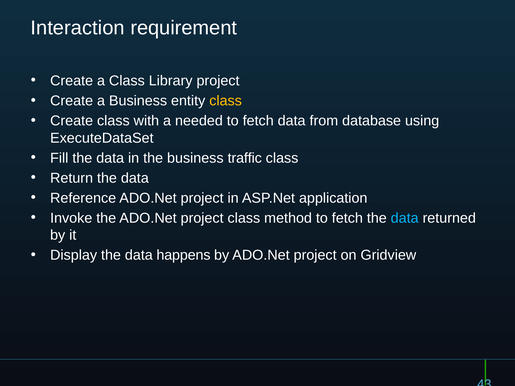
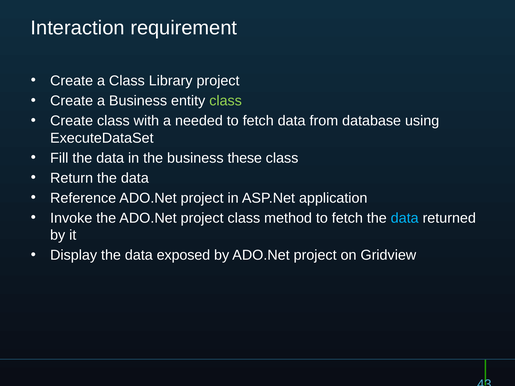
class colour: yellow -> light green (226, 101)
traffic: traffic -> these (245, 158)
happens: happens -> exposed (183, 255)
